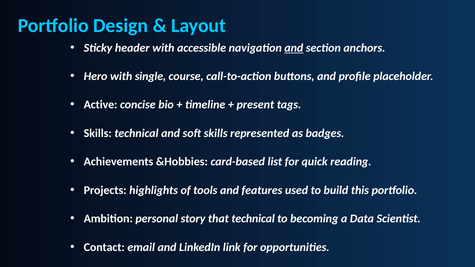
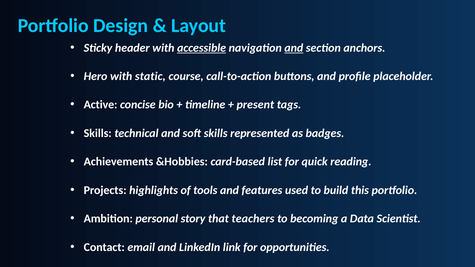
accessible underline: none -> present (202, 48)
single: single -> static (150, 76)
that technical: technical -> teachers (253, 219)
